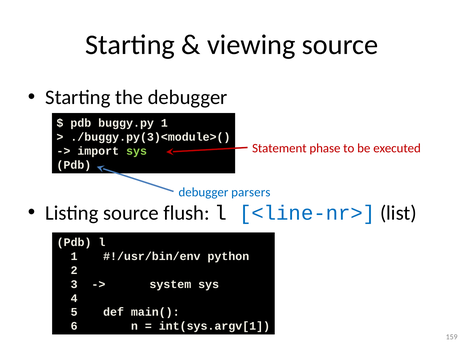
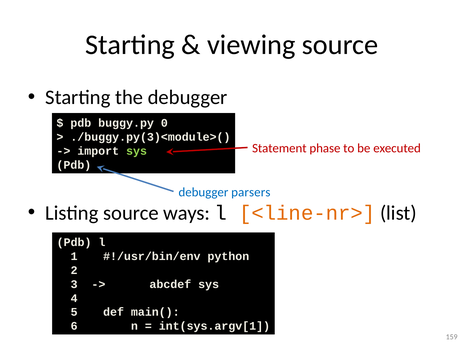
buggy.py 1: 1 -> 0 (164, 123)
flush: flush -> ways (187, 213)
<line-nr> colour: blue -> orange (307, 213)
system: system -> abcdef (170, 284)
